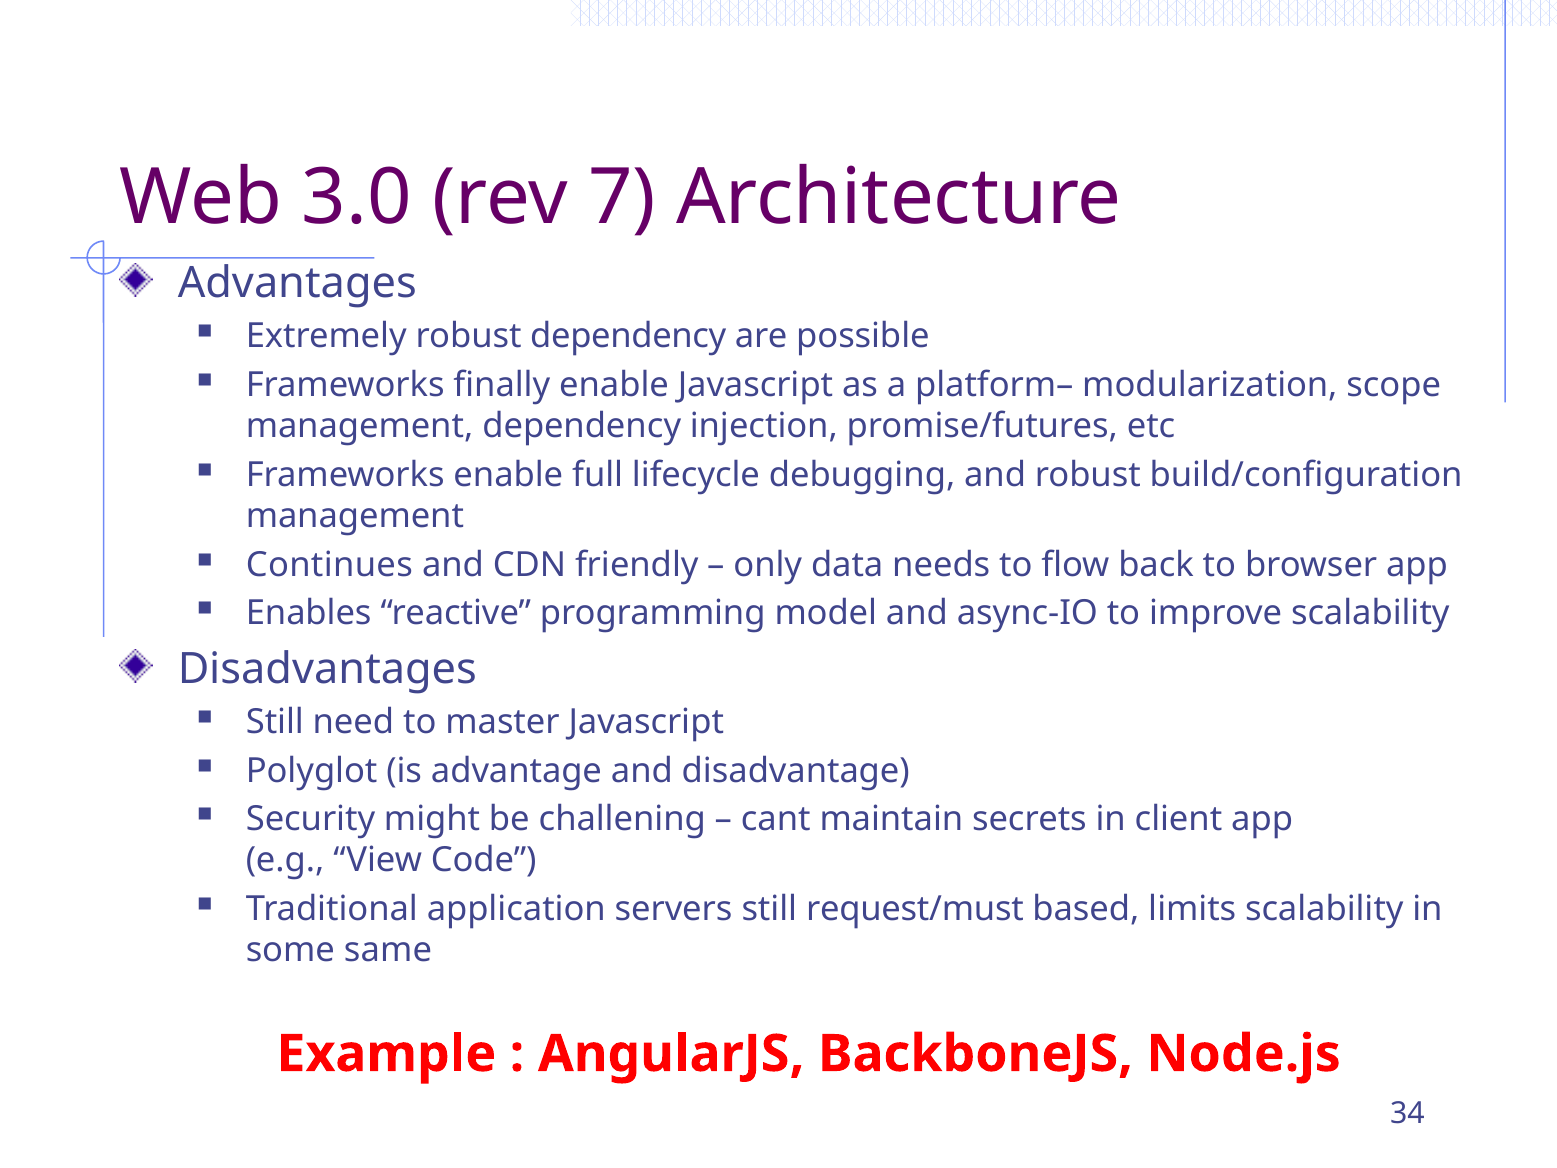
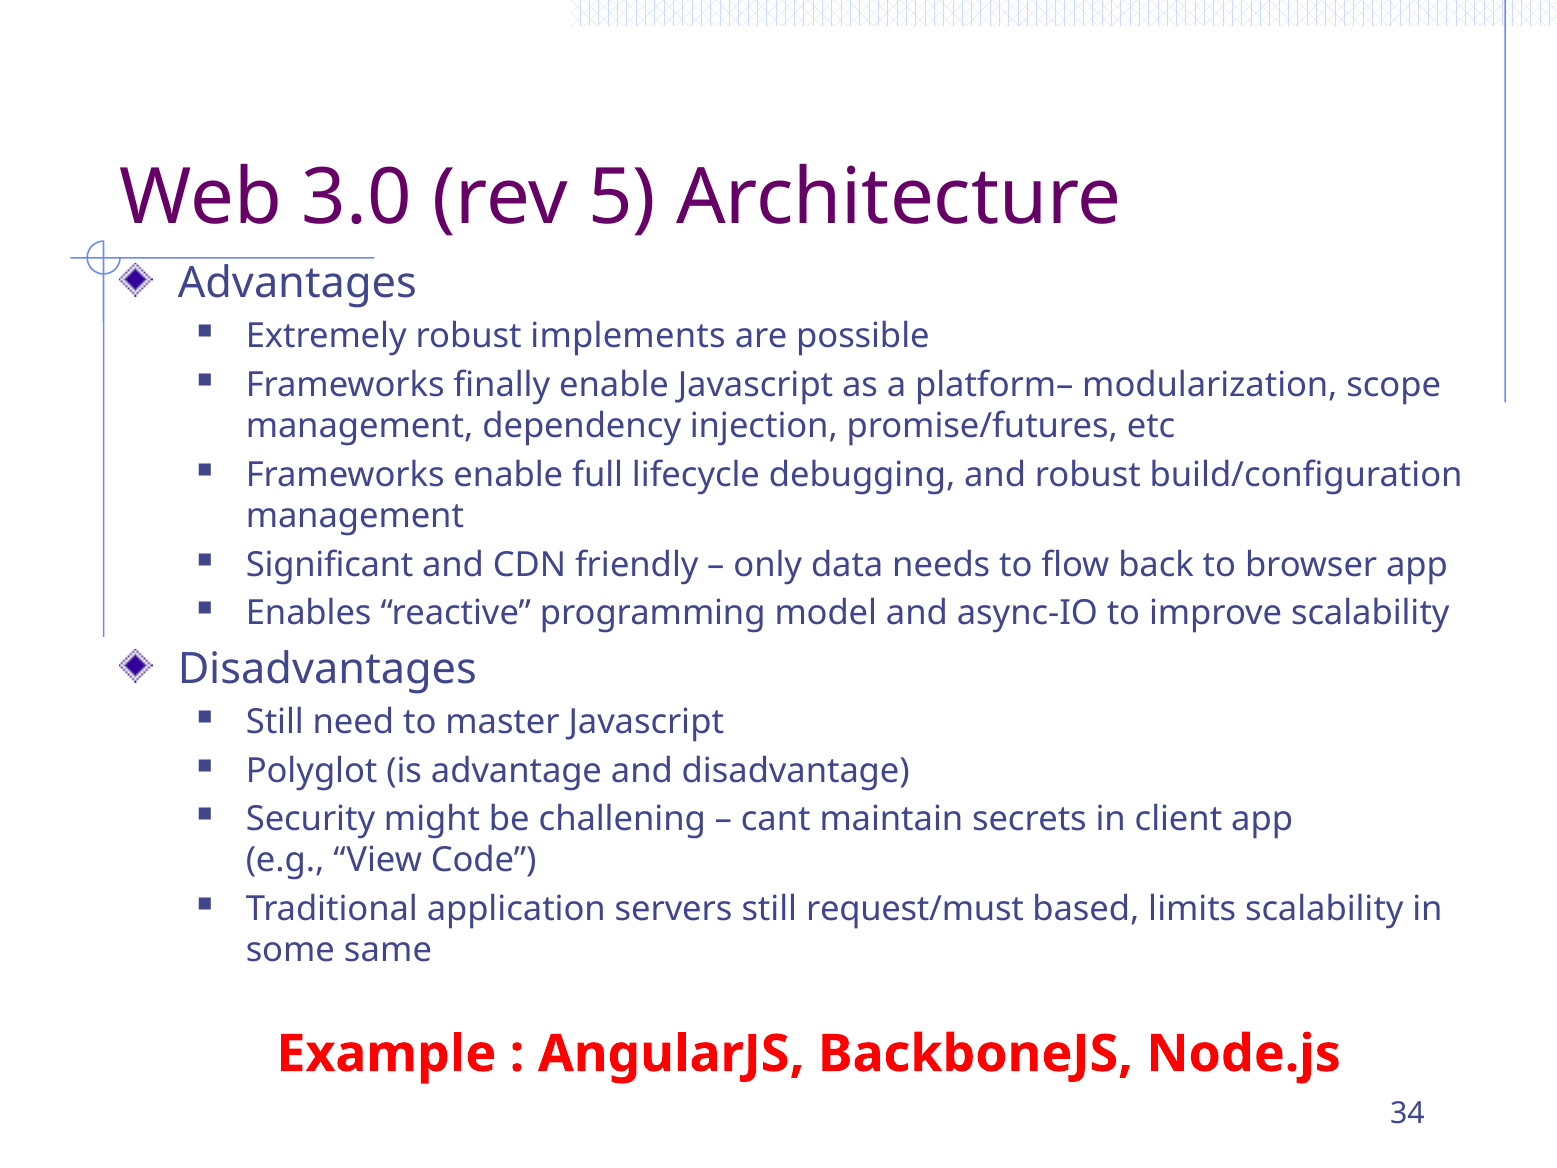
7: 7 -> 5 (622, 197)
robust dependency: dependency -> implements (628, 336)
Continues: Continues -> Significant (330, 565)
